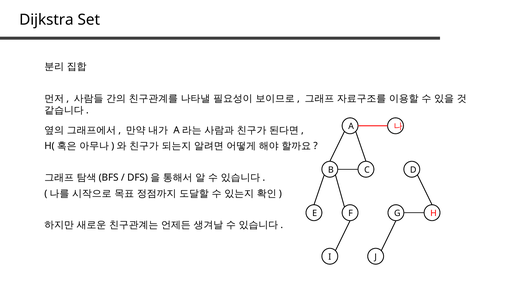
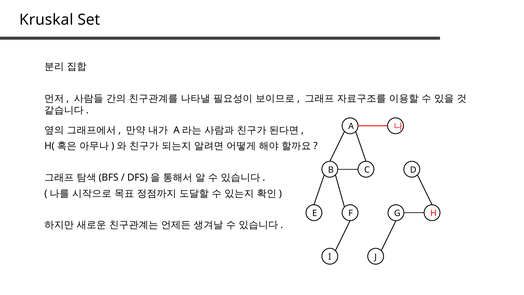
Dijkstra: Dijkstra -> Kruskal (46, 20)
